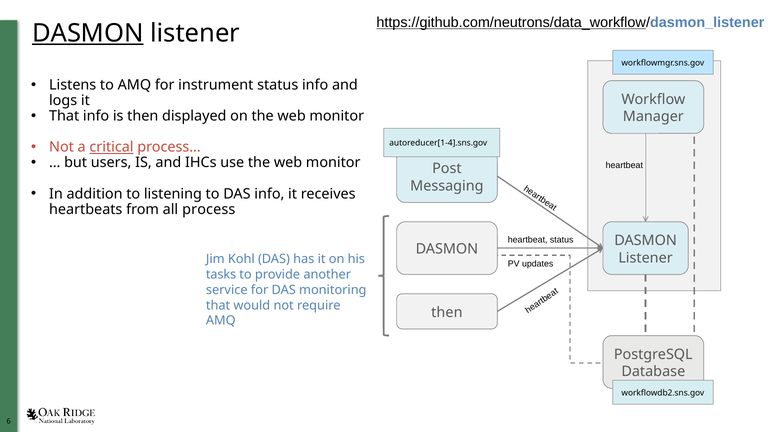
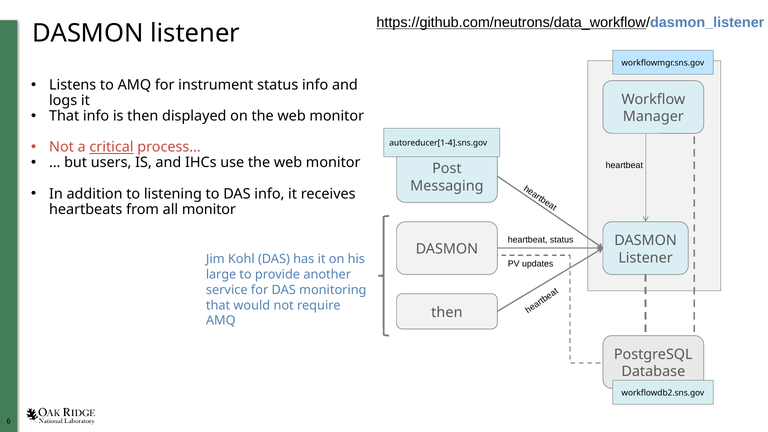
DASMON underline: present -> none (88, 33)
all process: process -> monitor (209, 209)
tasks: tasks -> large (221, 275)
